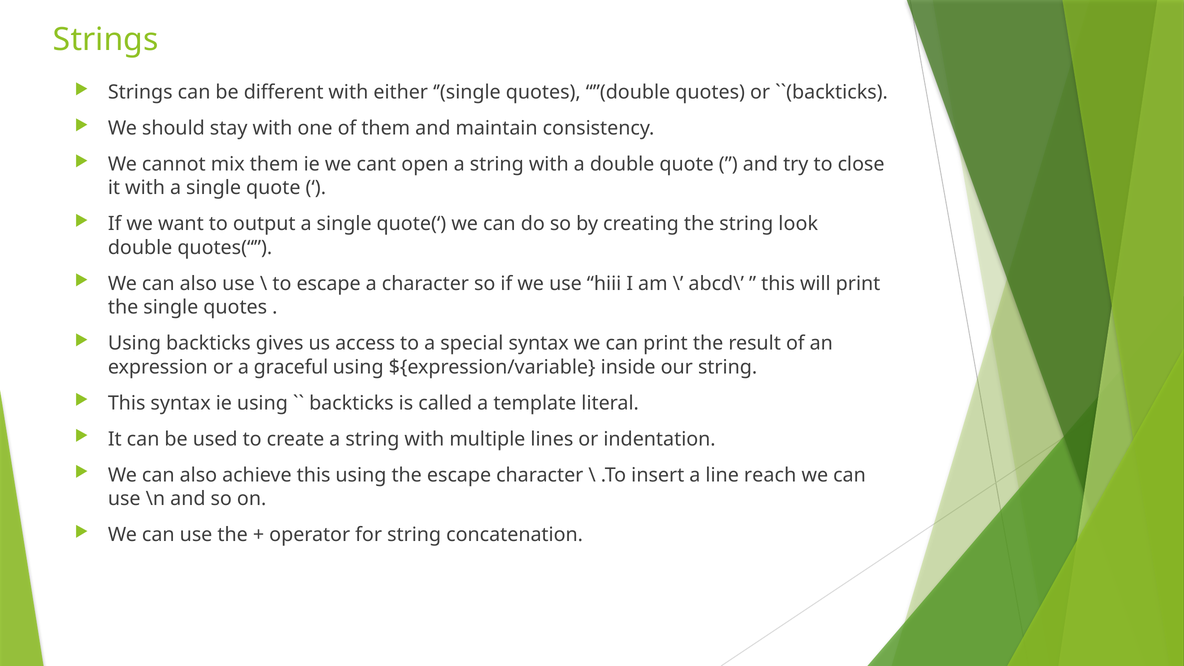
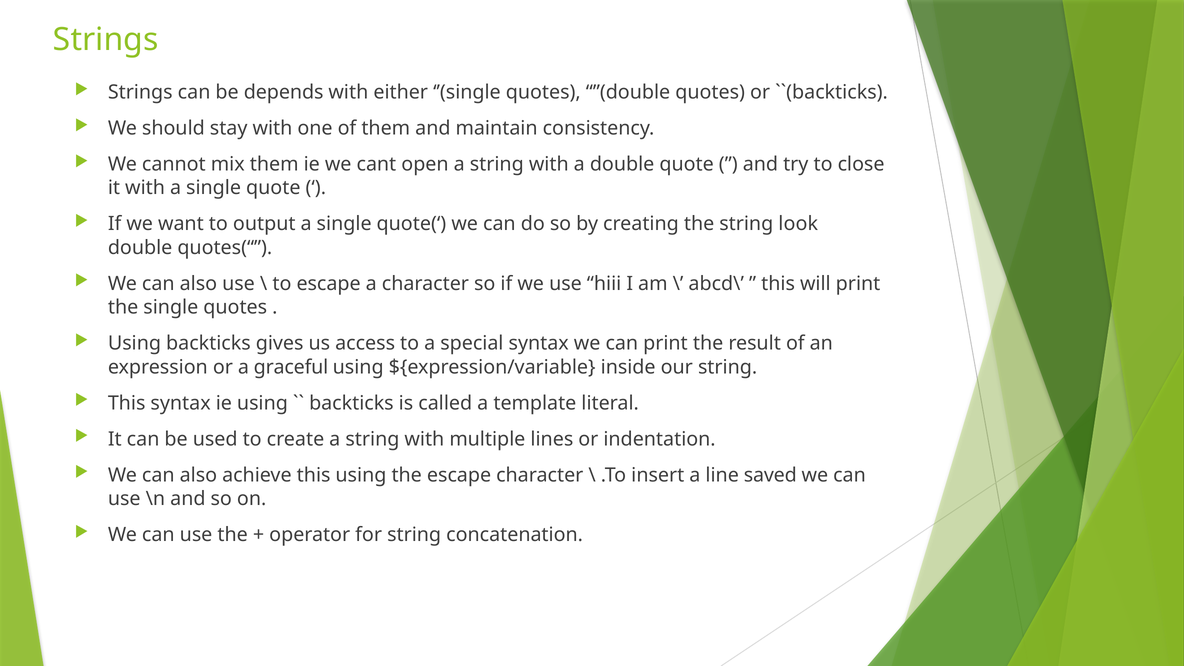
different: different -> depends (284, 92)
reach: reach -> saved (770, 475)
